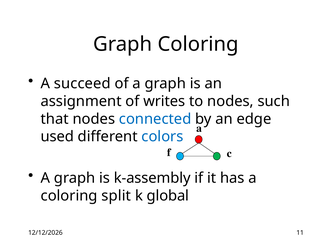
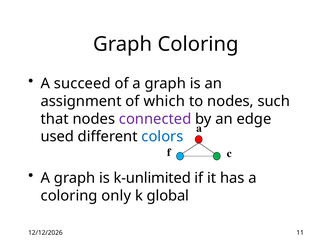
writes: writes -> which (164, 101)
connected colour: blue -> purple (155, 119)
k-assembly: k-assembly -> k-unlimited (152, 178)
split: split -> only (116, 196)
